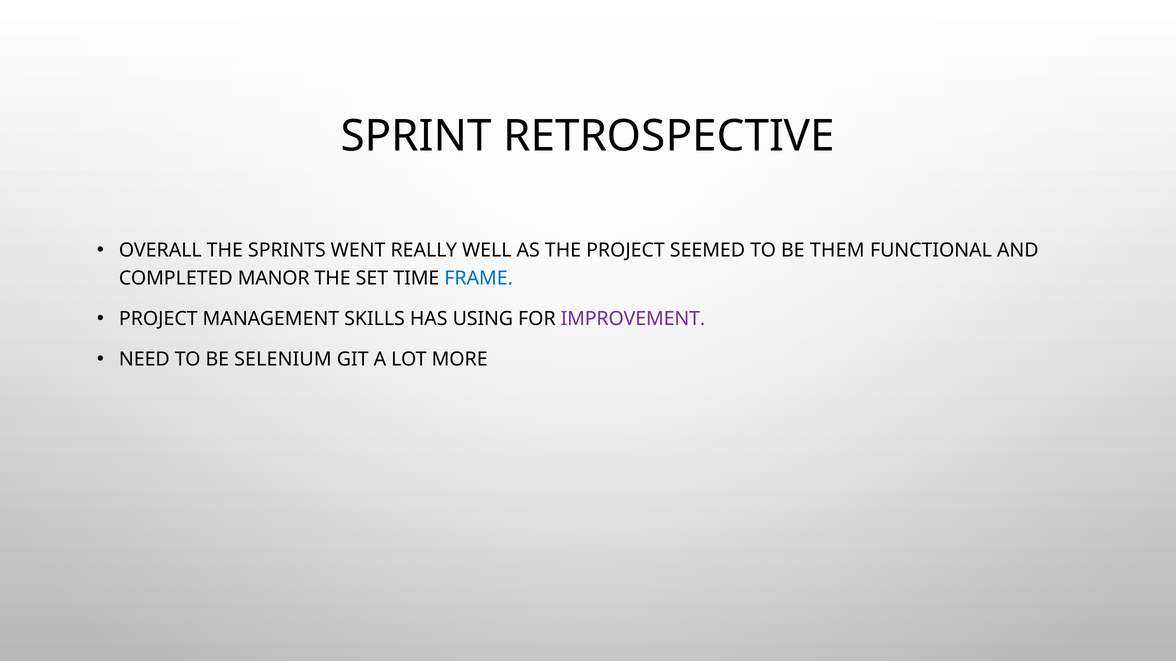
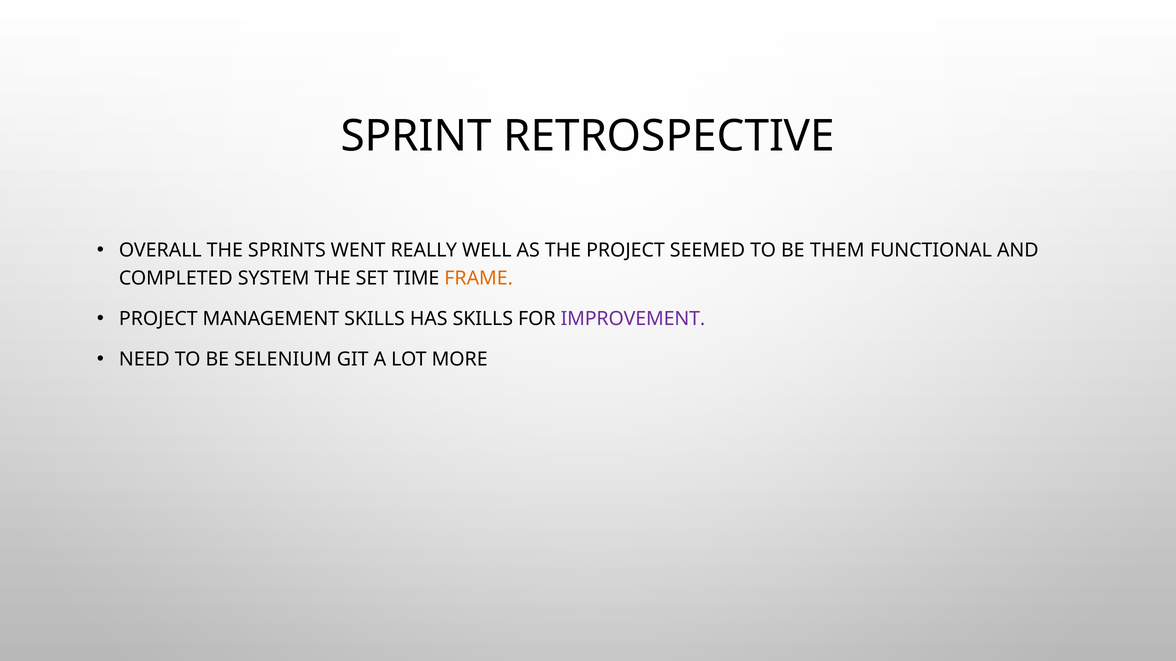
MANOR: MANOR -> SYSTEM (274, 279)
FRAME colour: blue -> orange (479, 279)
HAS USING: USING -> SKILLS (483, 319)
